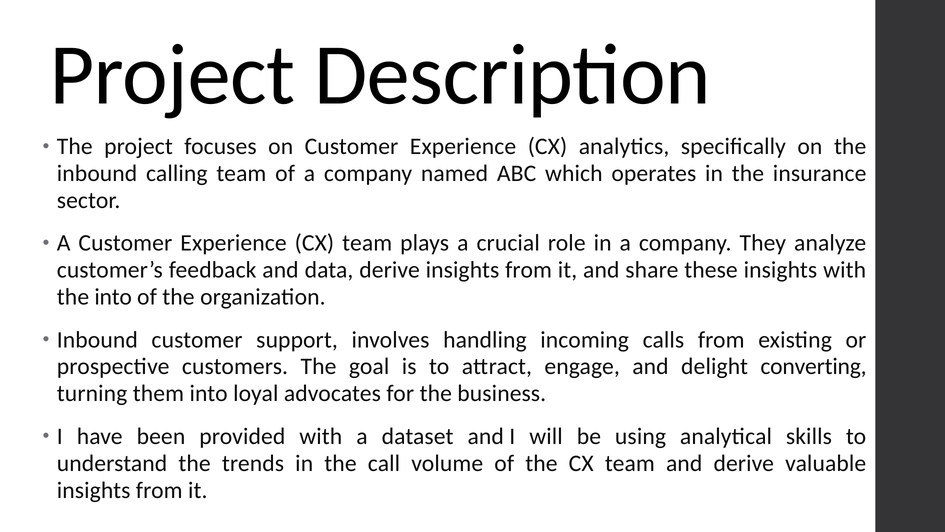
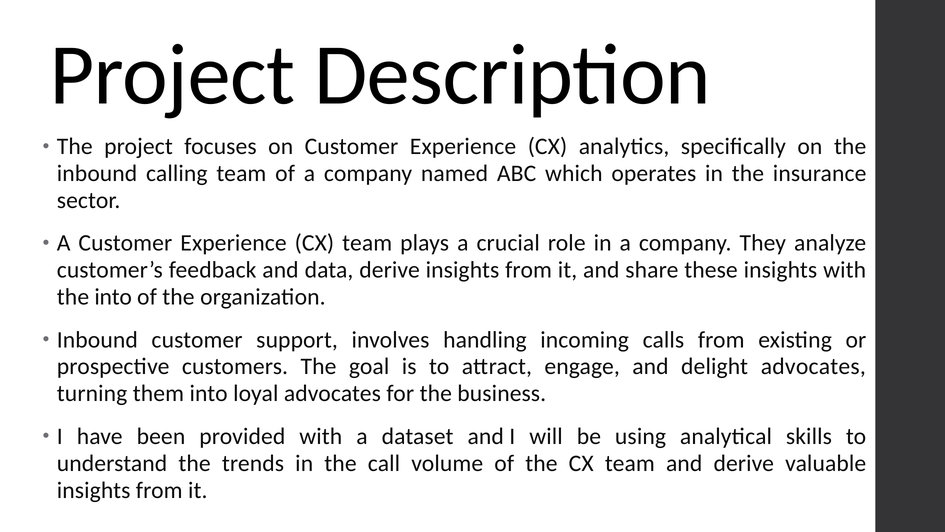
delight converting: converting -> advocates (813, 366)
